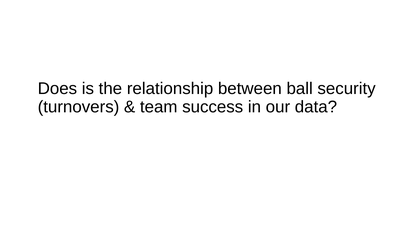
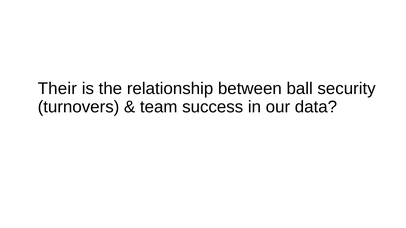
Does: Does -> Their (57, 89)
